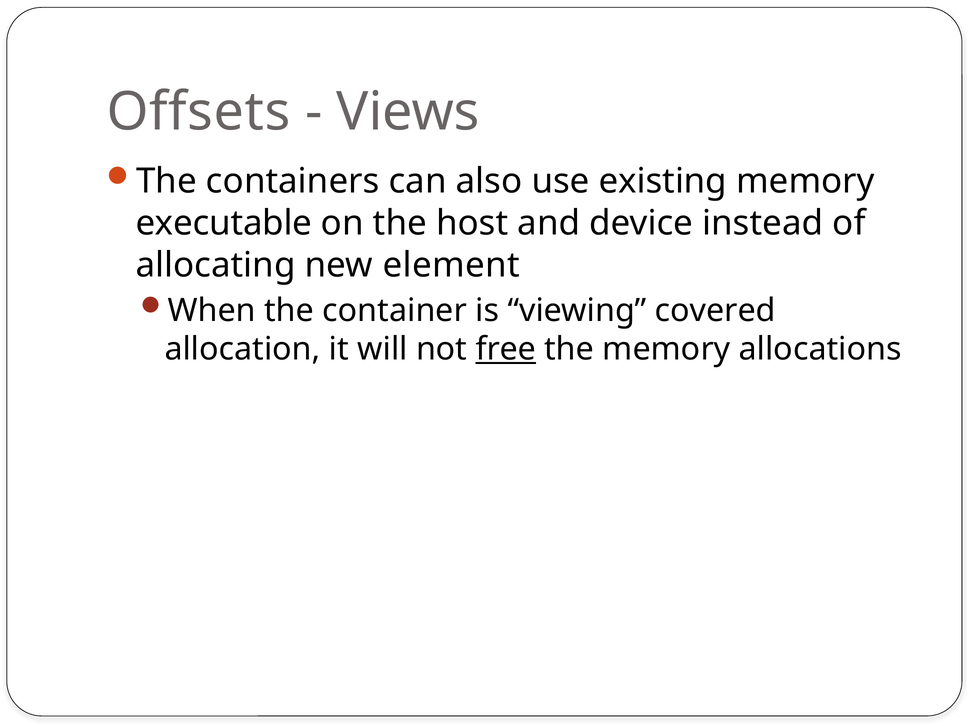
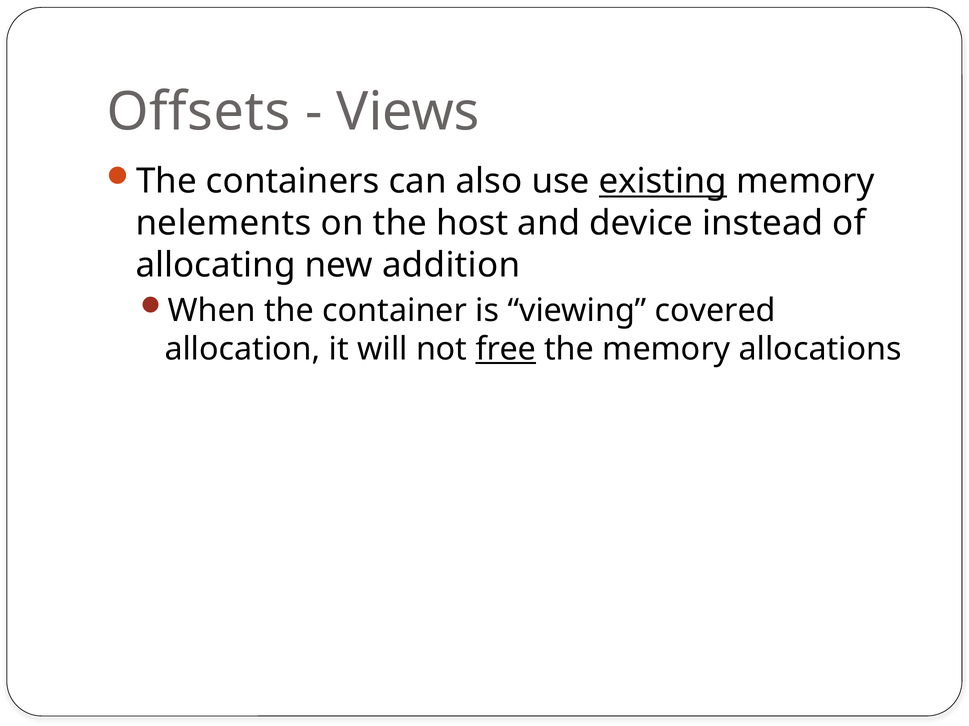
existing underline: none -> present (663, 182)
executable: executable -> nelements (224, 224)
element: element -> addition (451, 266)
